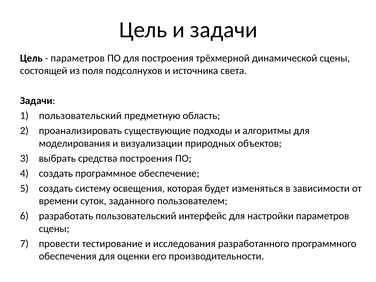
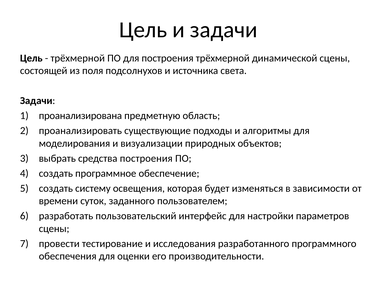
параметров: параметров -> трёхмерной (78, 58)
пользовательский: пользовательский -> проанализирована (80, 116)
